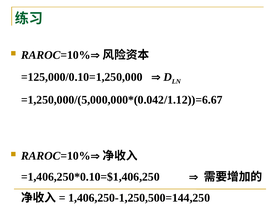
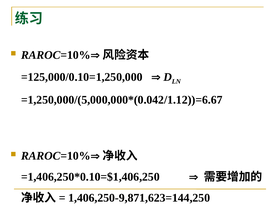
1,406,250-1,250,500=144,250: 1,406,250-1,250,500=144,250 -> 1,406,250-9,871,623=144,250 (139, 198)
